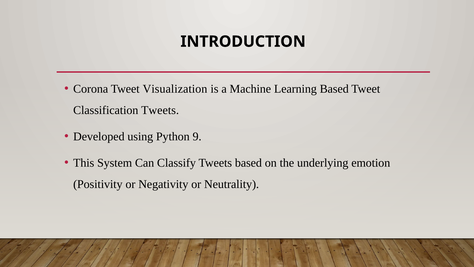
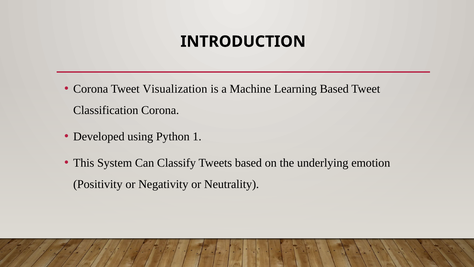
Classification Tweets: Tweets -> Corona (160, 110)
9: 9 -> 1 (197, 136)
